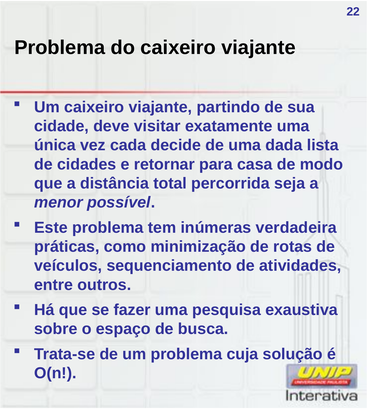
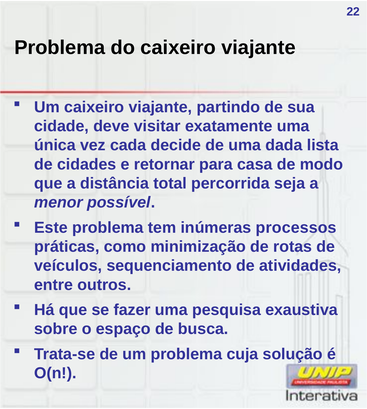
verdadeira: verdadeira -> processos (296, 228)
